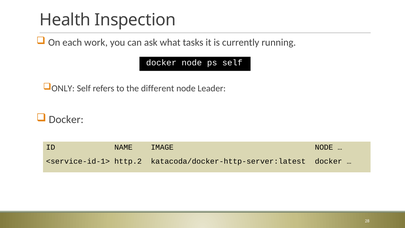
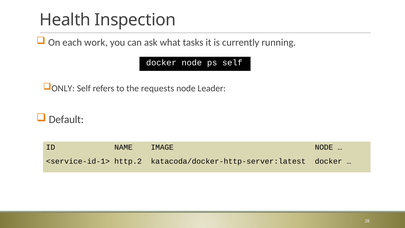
different: different -> requests (158, 88)
Docker: Docker -> Default (66, 119)
